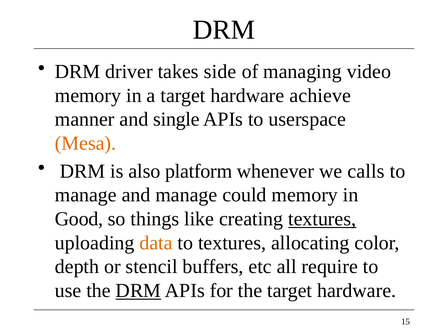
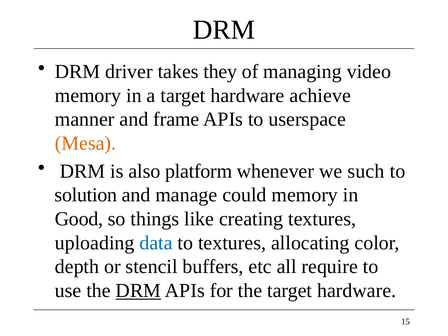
side: side -> they (220, 72)
single: single -> frame (176, 119)
calls: calls -> such (366, 171)
manage: manage -> solution (86, 195)
textures underline: present -> none (322, 219)
data colour: orange -> blue (156, 243)
